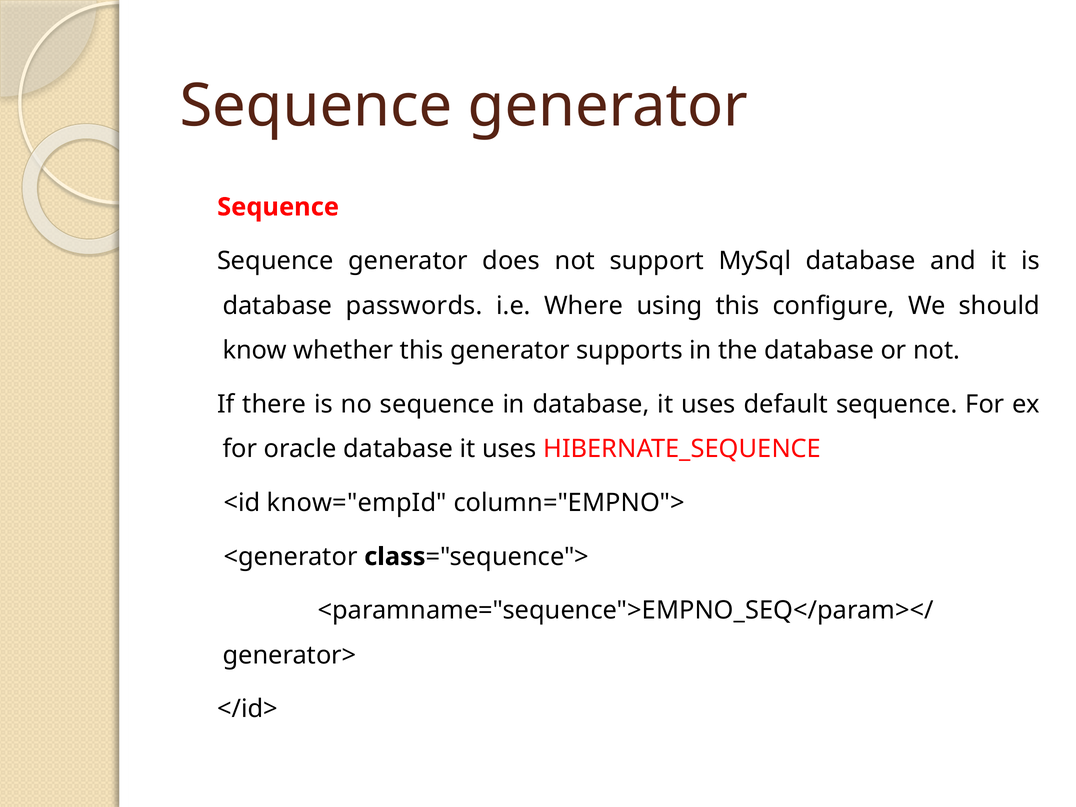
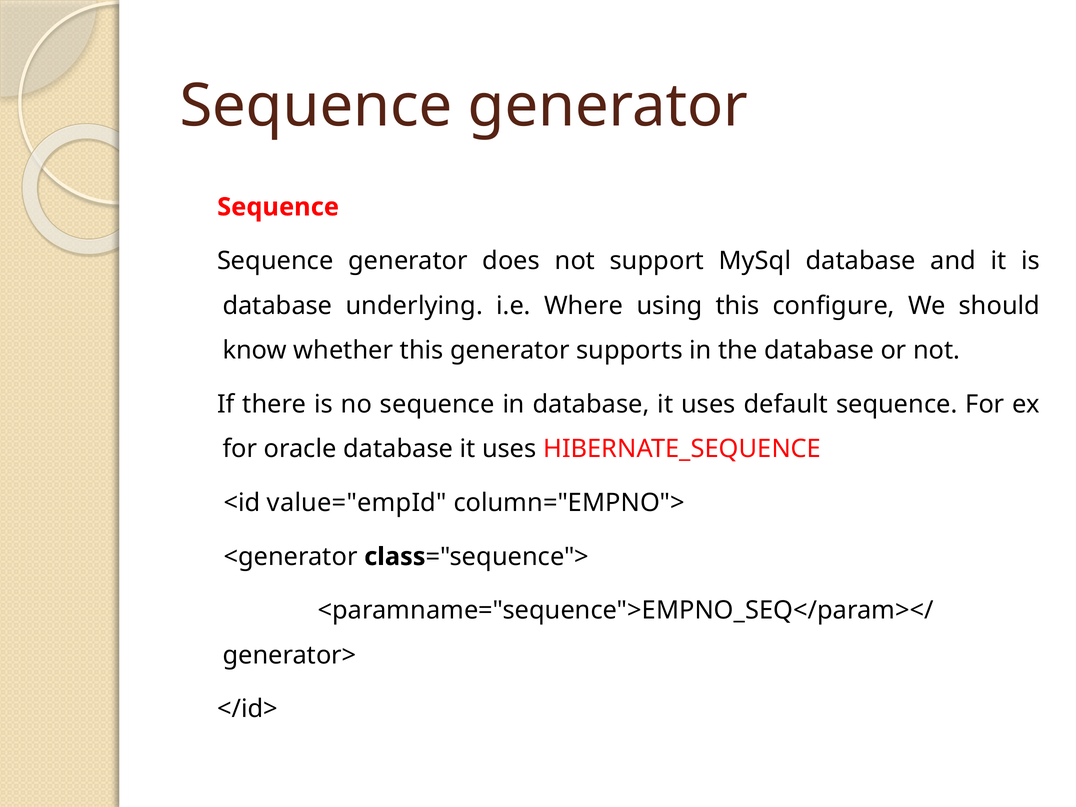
passwords: passwords -> underlying (414, 306)
know="empId: know="empId -> value="empId (357, 503)
